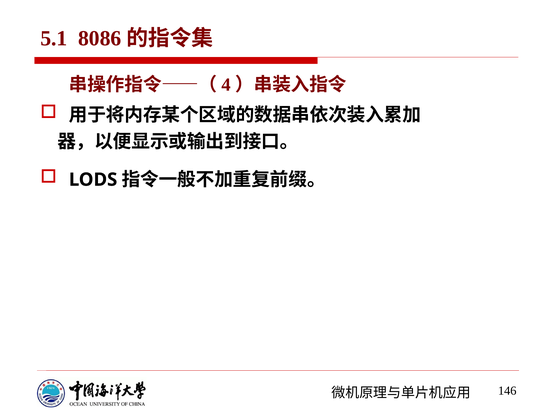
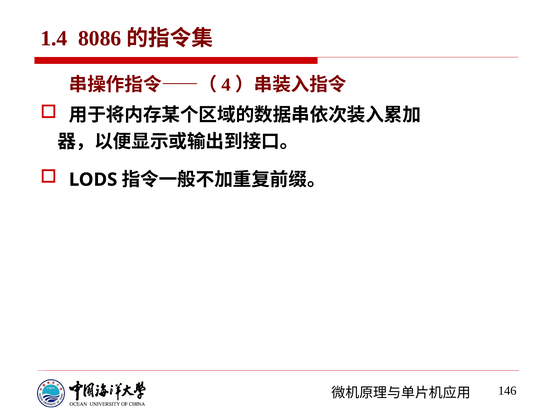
5.1: 5.1 -> 1.4 (54, 39)
